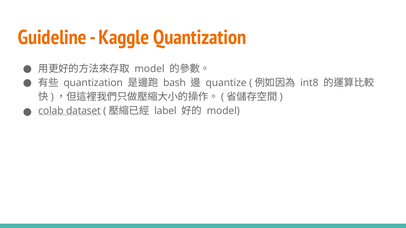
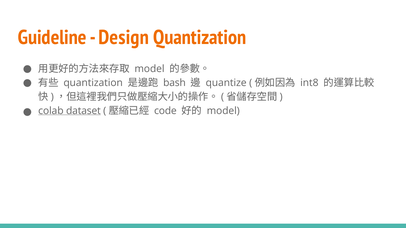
Kaggle: Kaggle -> Design (124, 37)
label: label -> code (165, 111)
